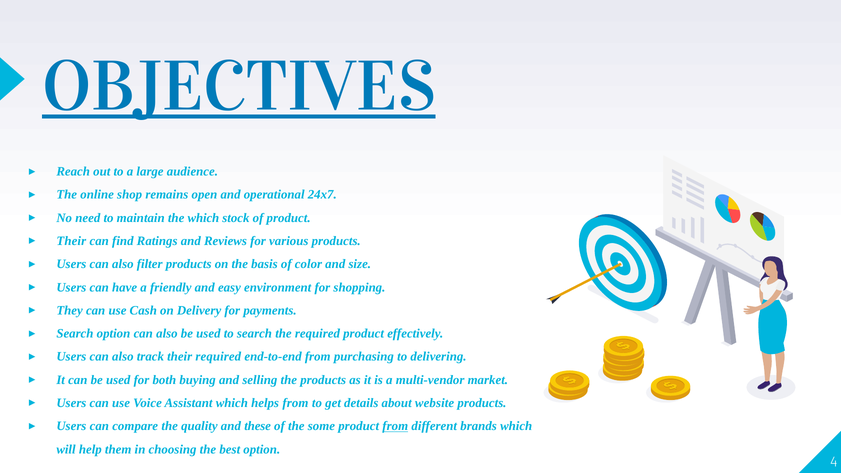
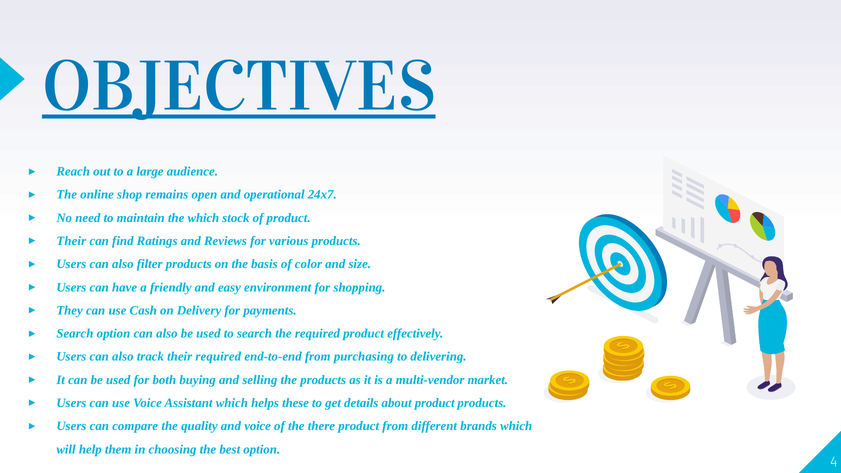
helps from: from -> these (296, 403)
about website: website -> product (435, 403)
and these: these -> voice (258, 426)
some: some -> there (321, 426)
from underline: present -> none (395, 426)
